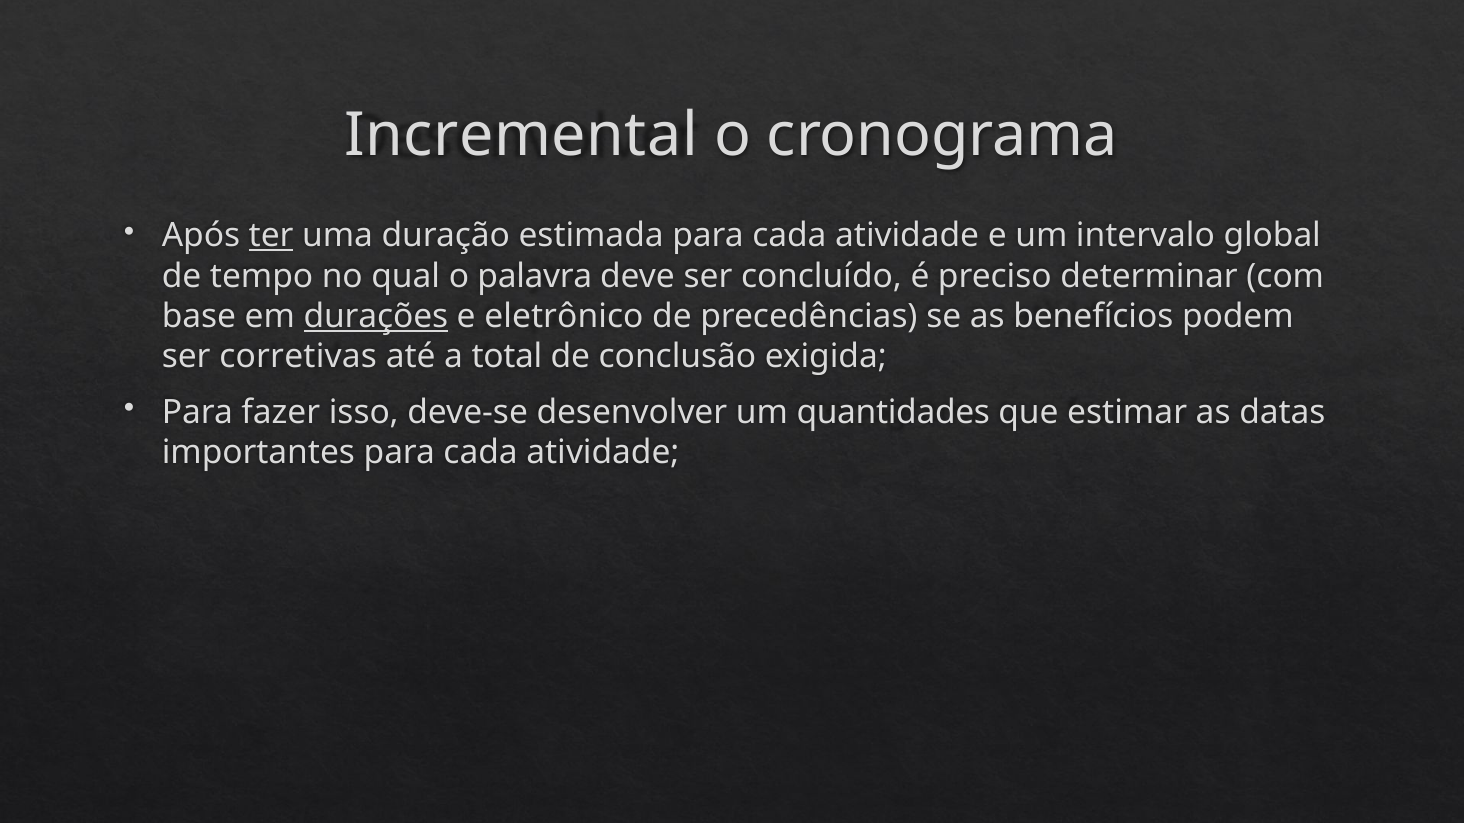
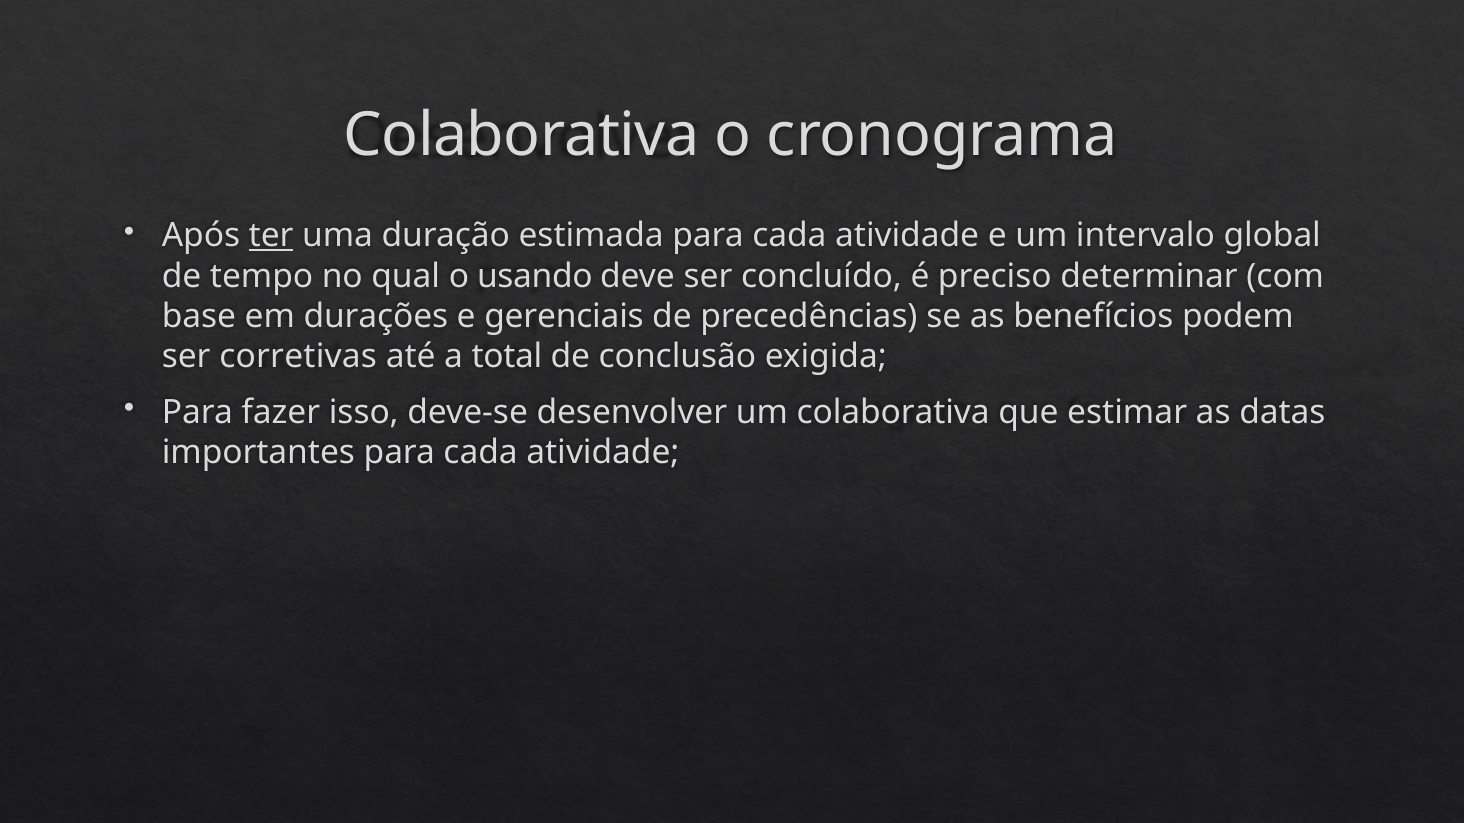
Incremental: Incremental -> Colaborativa (522, 136)
palavra: palavra -> usando (535, 276)
durações underline: present -> none (376, 316)
eletrônico: eletrônico -> gerenciais (564, 316)
um quantidades: quantidades -> colaborativa (893, 413)
